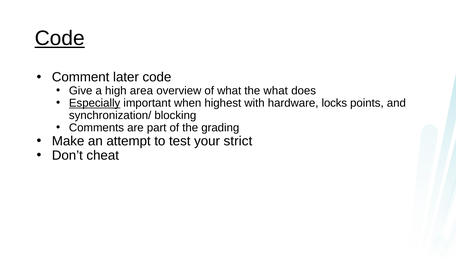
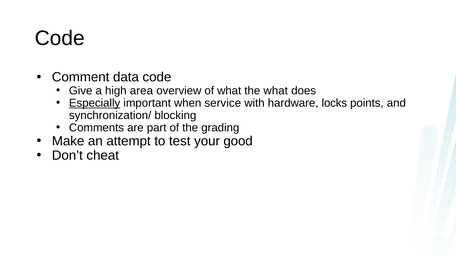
Code underline: present -> none (60, 38)
later: later -> data (126, 77)
highest: highest -> service (223, 103)
strict: strict -> good (238, 141)
